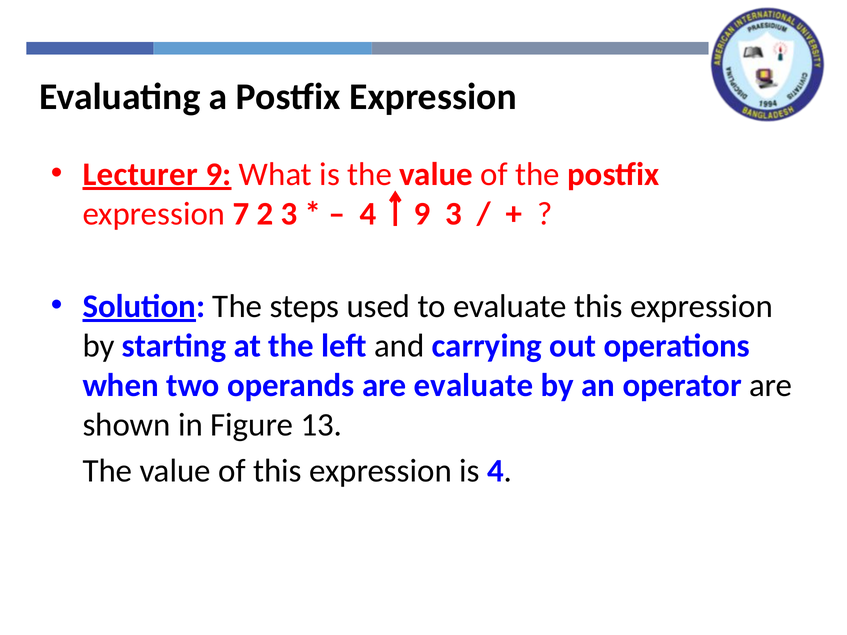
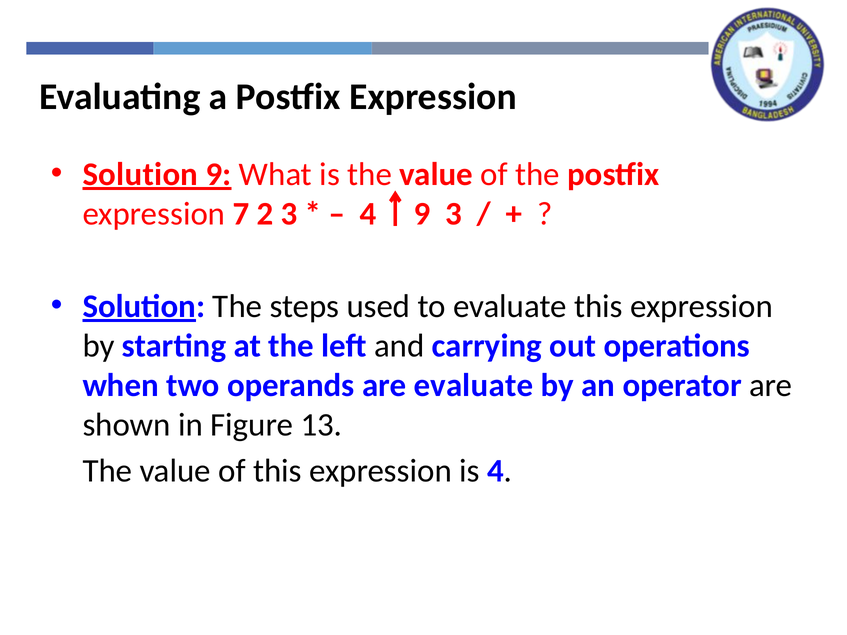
Lecturer: Lecturer -> Solution (140, 175)
